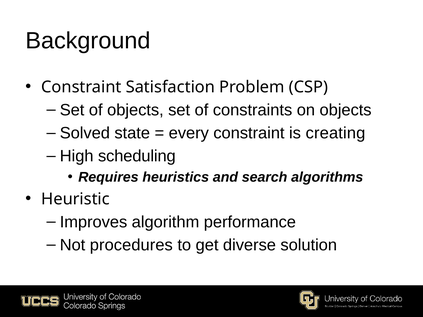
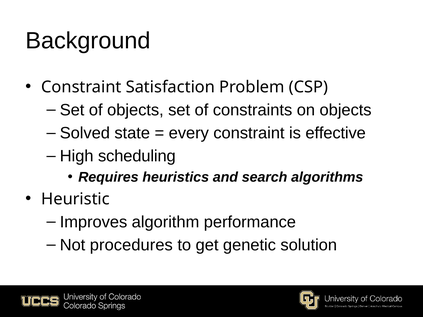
creating: creating -> effective (336, 133)
diverse: diverse -> genetic (249, 245)
